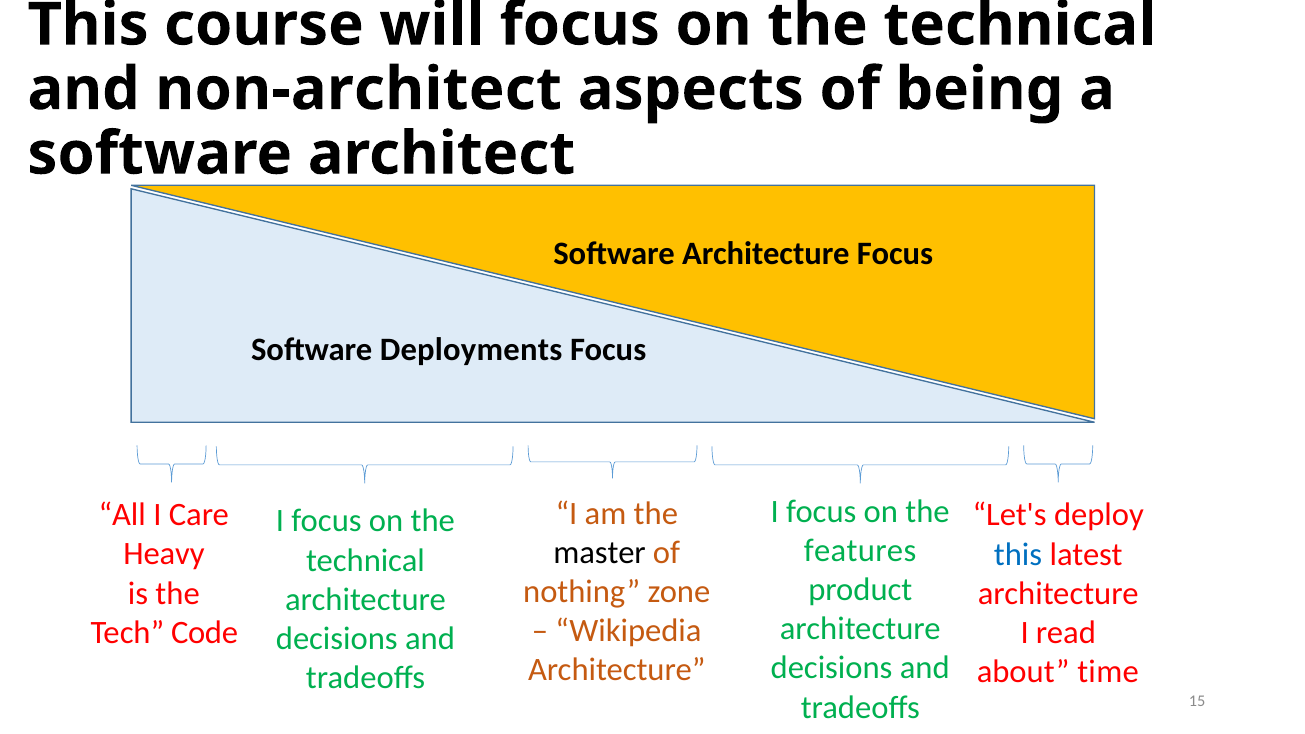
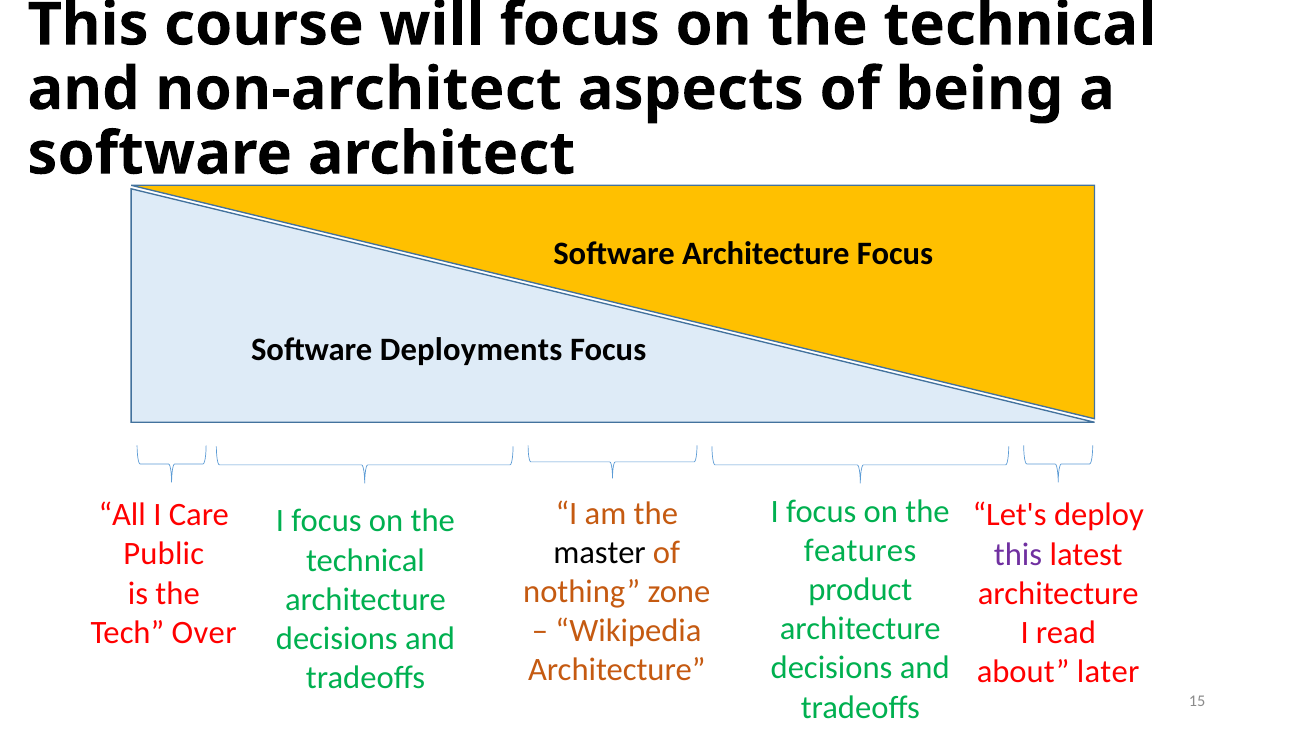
Heavy: Heavy -> Public (164, 554)
this colour: blue -> purple (1018, 554)
Code: Code -> Over (204, 633)
time: time -> later (1108, 672)
